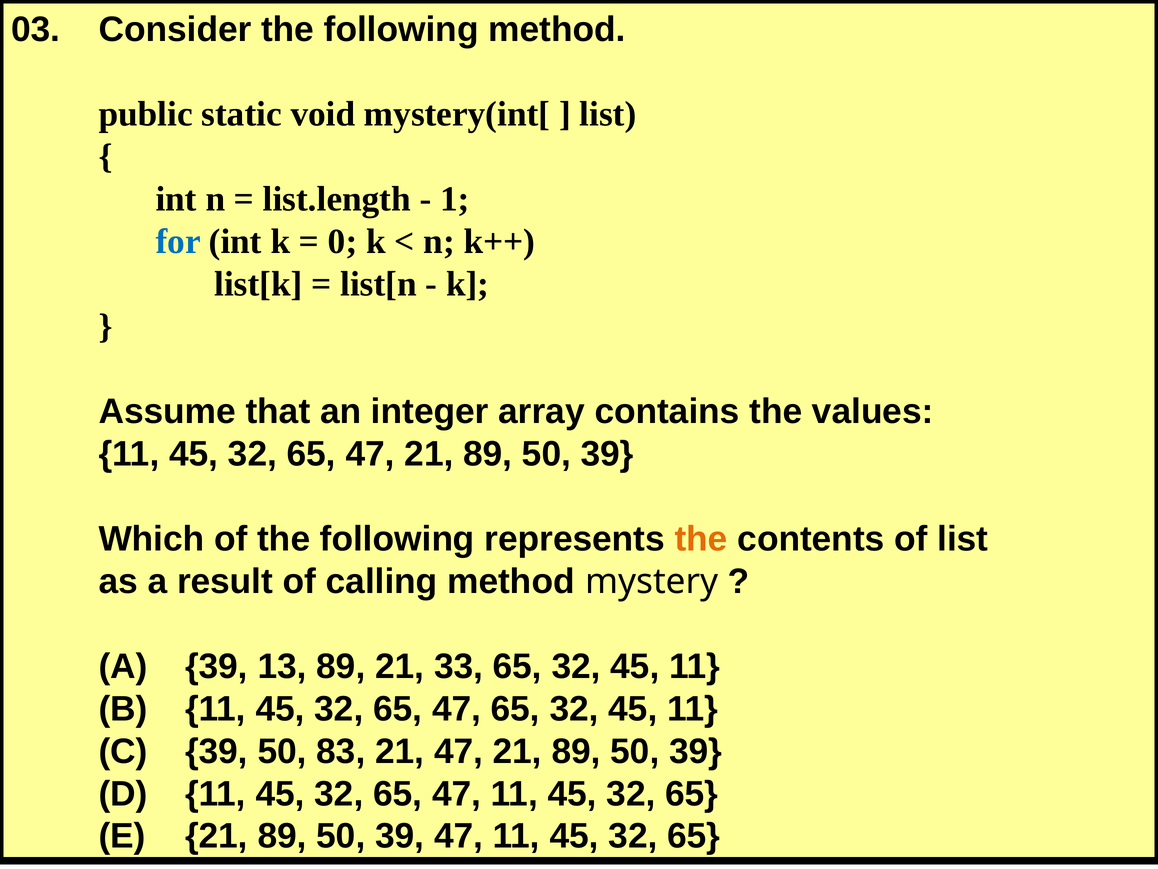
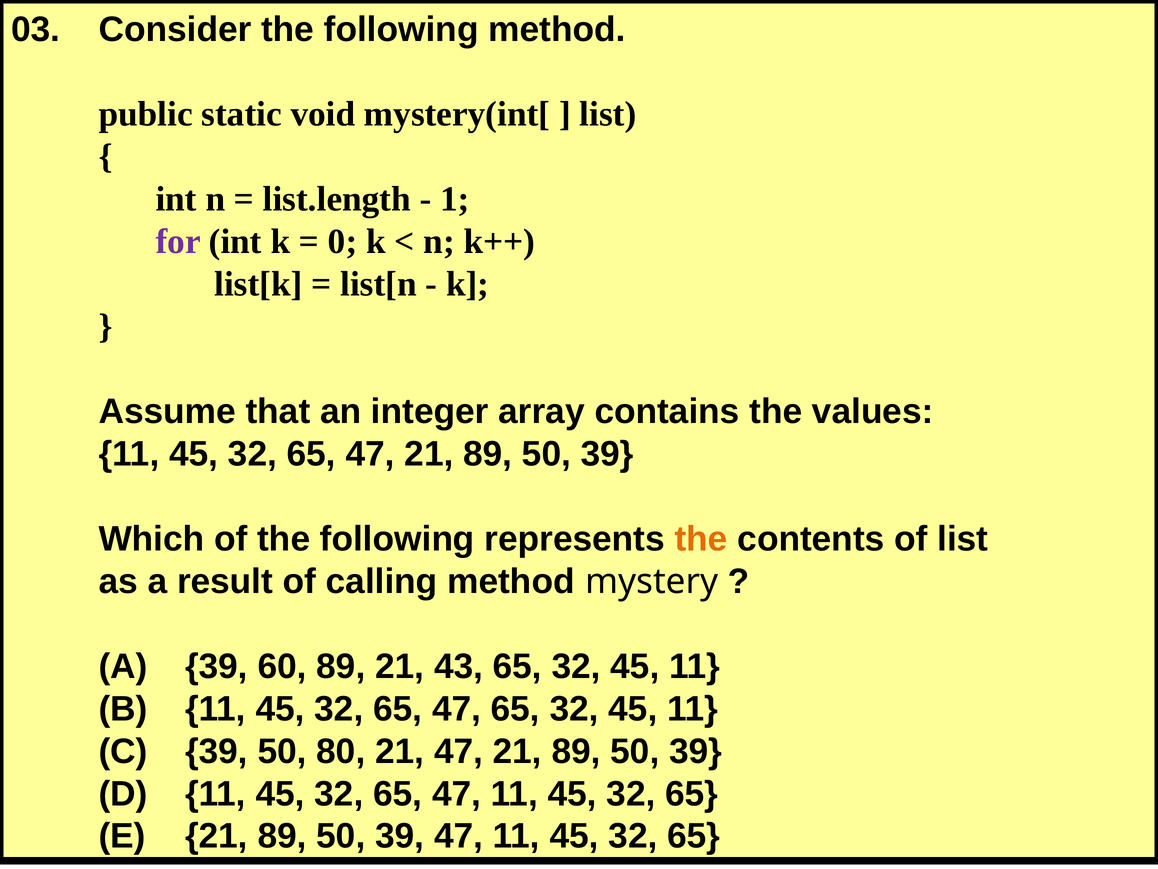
for colour: blue -> purple (178, 242)
13: 13 -> 60 (282, 666)
33: 33 -> 43 (459, 666)
83: 83 -> 80 (341, 751)
